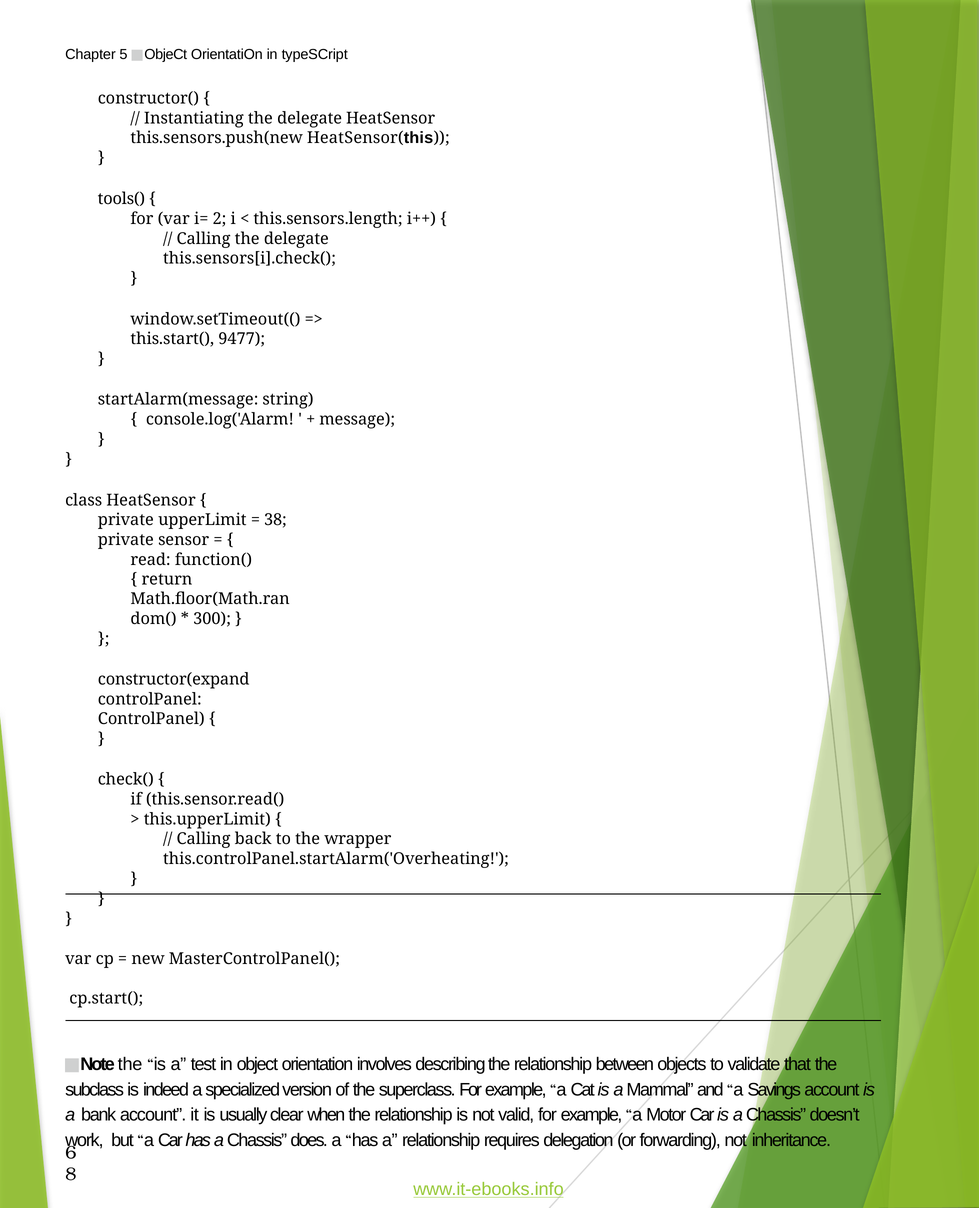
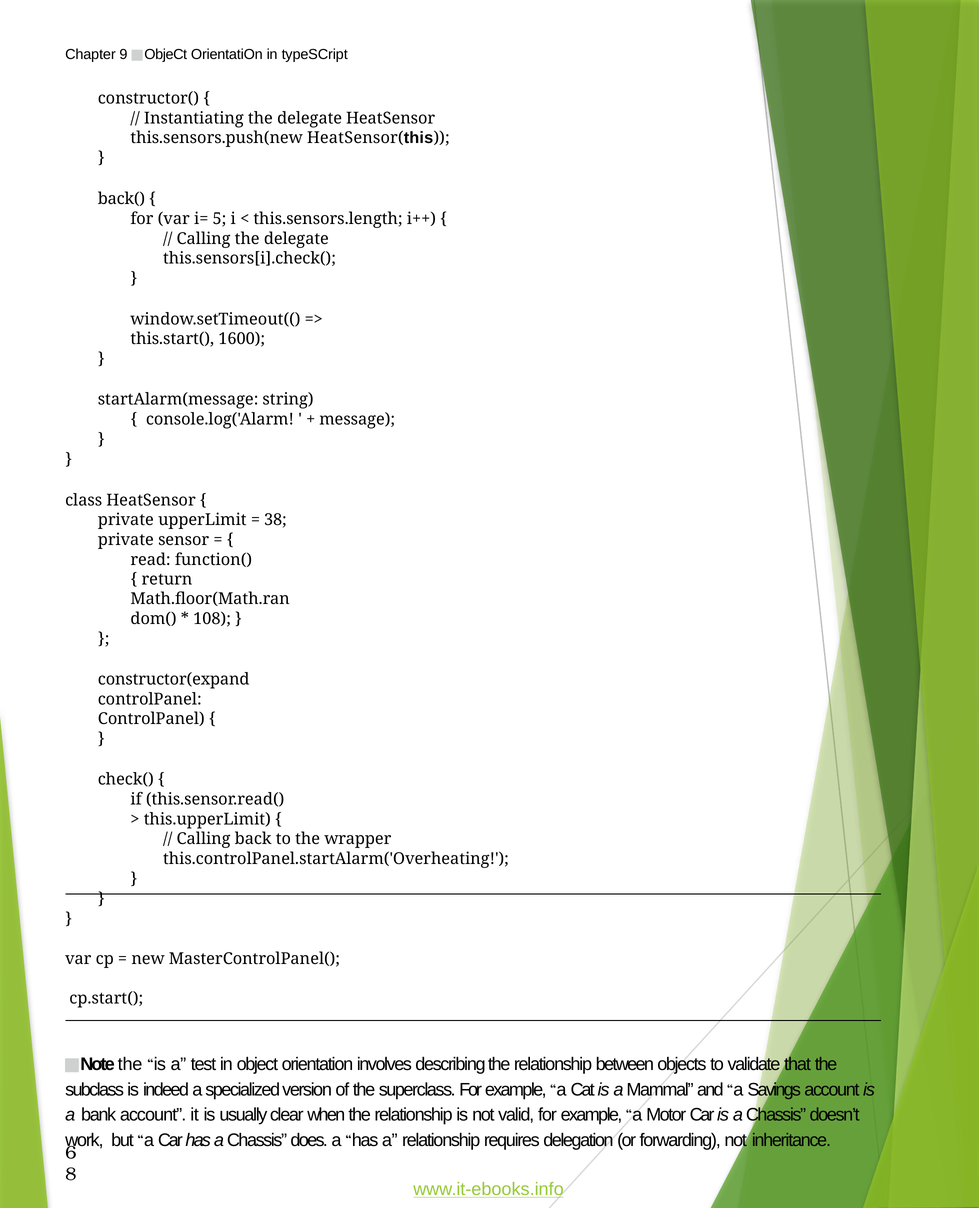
5: 5 -> 9 (124, 54)
tools(: tools( -> back( (121, 199)
2: 2 -> 5 (219, 219)
9477: 9477 -> 1600 (242, 339)
300: 300 -> 108 (212, 618)
